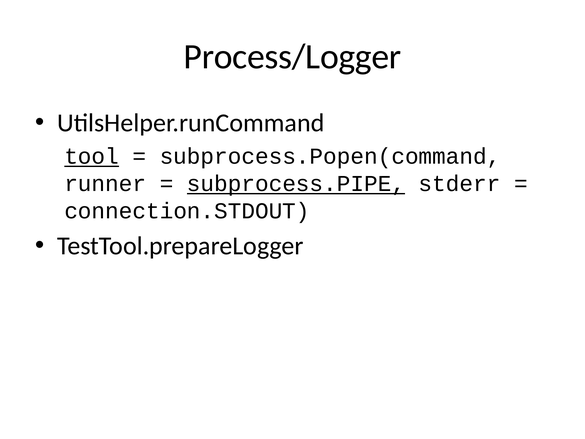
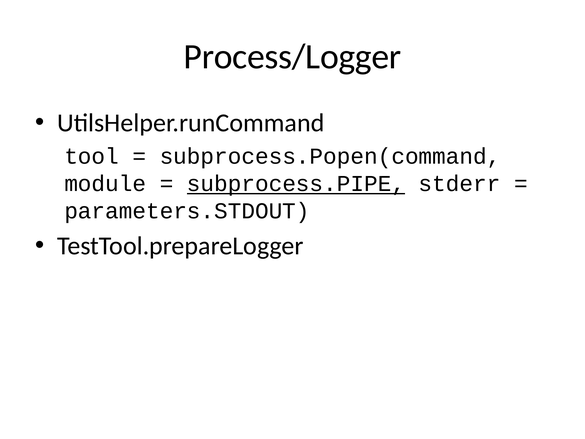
tool underline: present -> none (92, 156)
runner: runner -> module (105, 184)
connection.STDOUT: connection.STDOUT -> parameters.STDOUT (187, 211)
